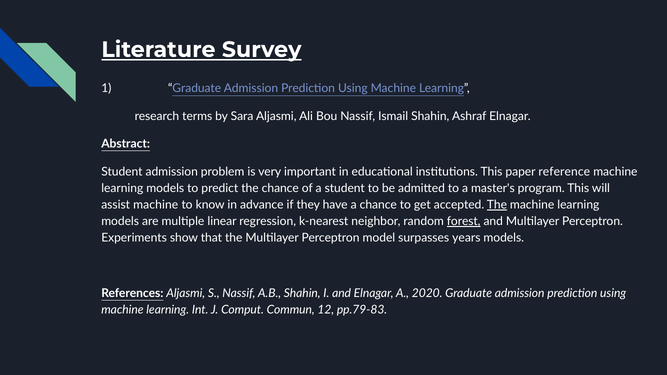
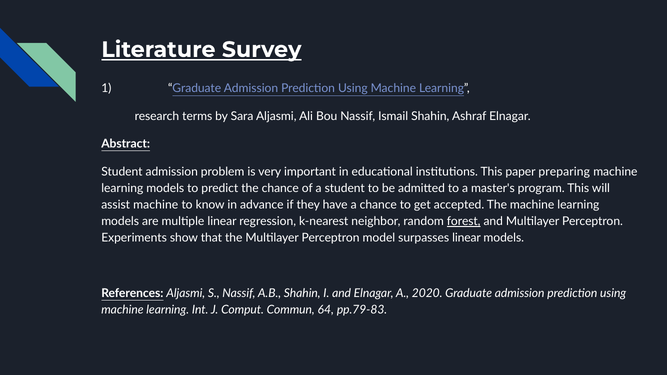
reference: reference -> preparing (564, 172)
The underline: present -> none (497, 205)
surpasses years: years -> linear (467, 238)
12: 12 -> 64 (326, 310)
